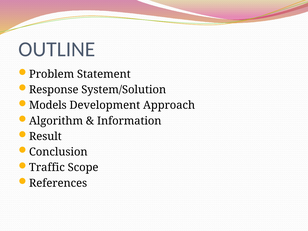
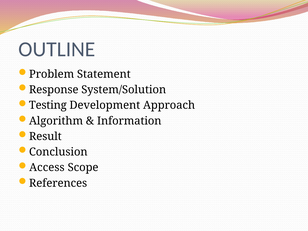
Models: Models -> Testing (48, 105)
Traffic: Traffic -> Access (47, 168)
